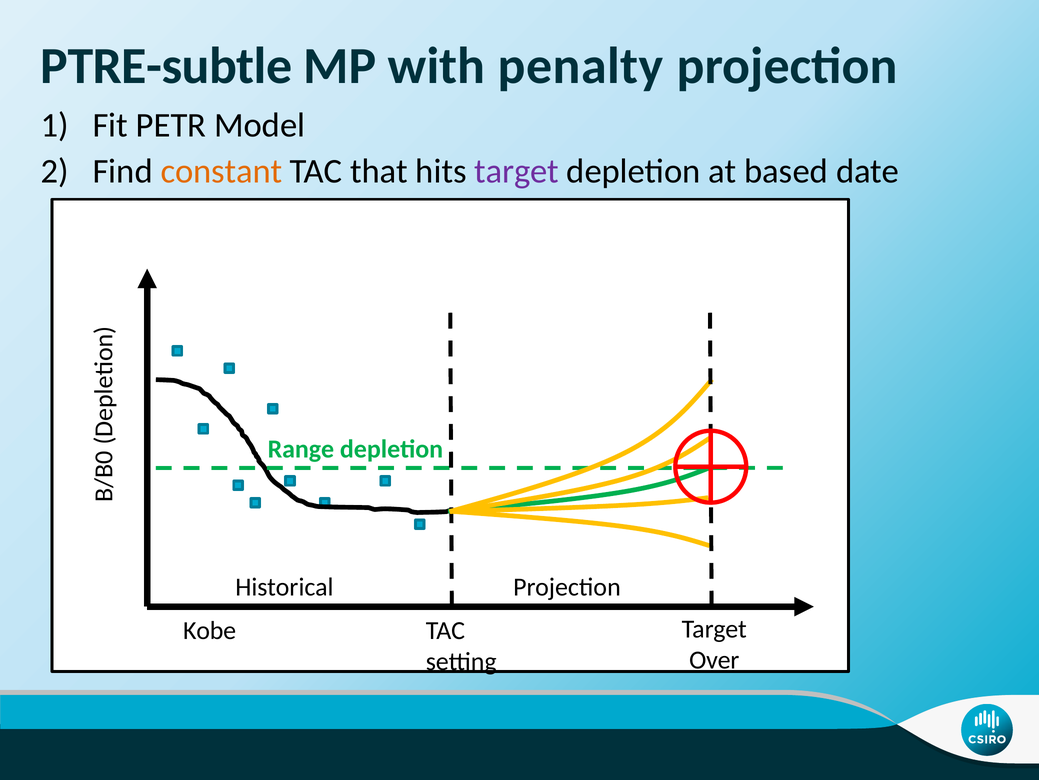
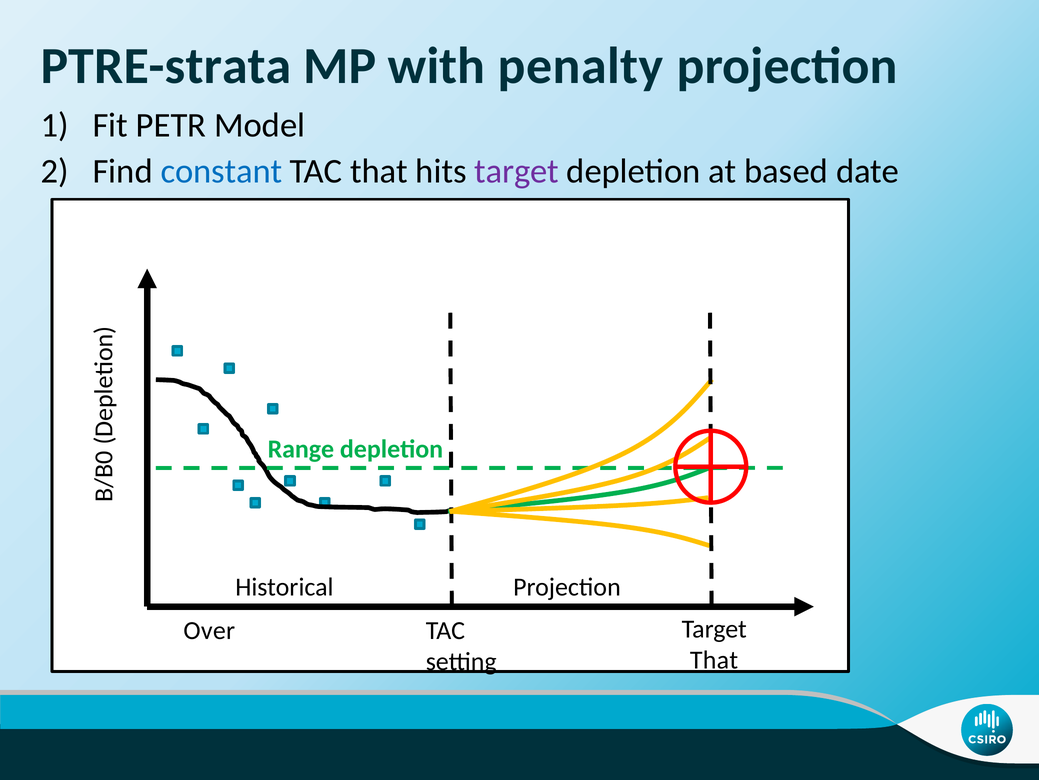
PTRE-subtle: PTRE-subtle -> PTRE-strata (166, 66)
constant colour: orange -> blue (221, 171)
Kobe: Kobe -> Over (209, 630)
Over: Over -> That (714, 660)
